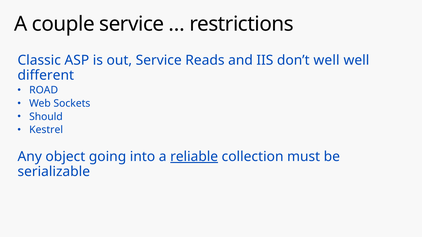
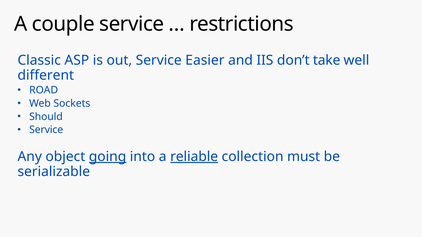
Reads: Reads -> Easier (205, 60)
don’t well: well -> take (327, 60)
Kestrel: Kestrel -> Service (46, 130)
going underline: none -> present (108, 157)
